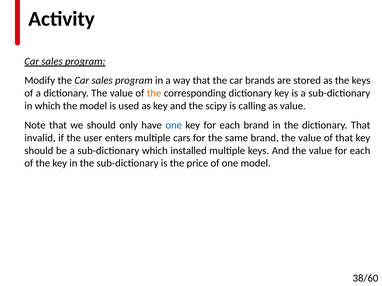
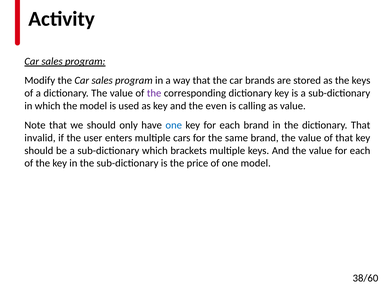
the colour: orange -> purple (154, 93)
scipy: scipy -> even (216, 106)
installed: installed -> brackets (189, 151)
